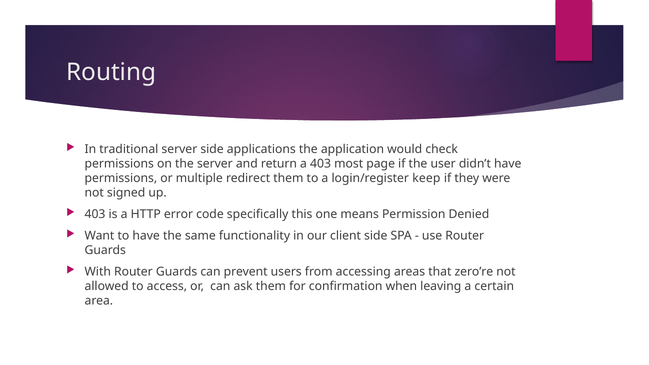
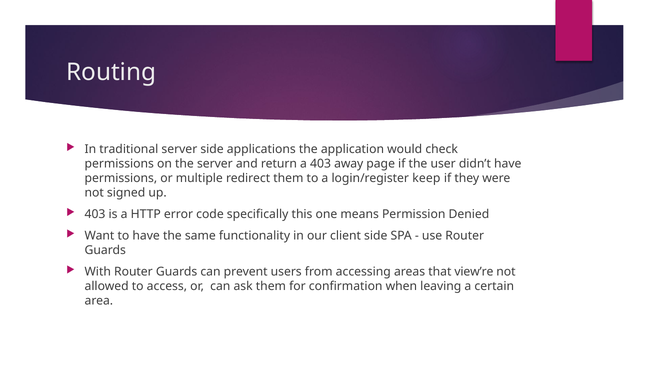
most: most -> away (349, 164)
zero’re: zero’re -> view’re (474, 272)
